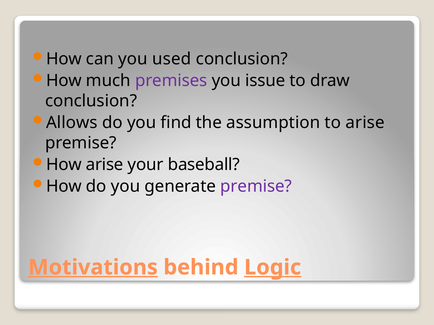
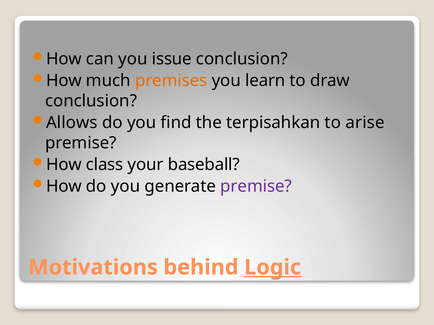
used: used -> issue (172, 59)
premises colour: purple -> orange (171, 81)
issue: issue -> learn (265, 81)
assumption: assumption -> terpisahkan (273, 123)
How arise: arise -> class (105, 165)
Motivations underline: present -> none (93, 268)
